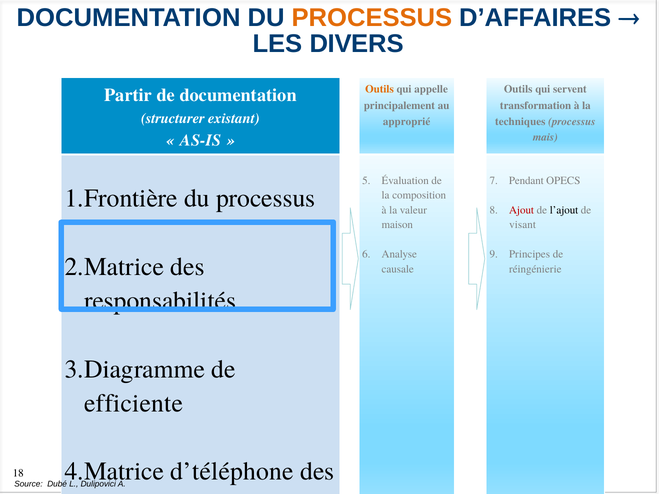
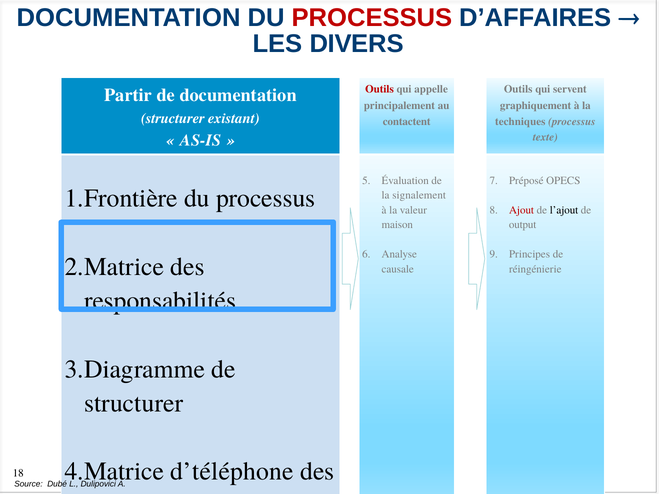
PROCESSUS colour: orange -> red (372, 18)
Outils colour: orange -> red (379, 89)
transformation: transformation -> graphiquement (536, 105)
approprié: approprié -> contactent (407, 121)
mais: mais -> texte (545, 137)
Pendant: Pendant -> Préposé (526, 181)
composition: composition -> signalement (419, 195)
visant: visant -> output (523, 225)
efficiente: efficiente -> structurer (134, 403)
